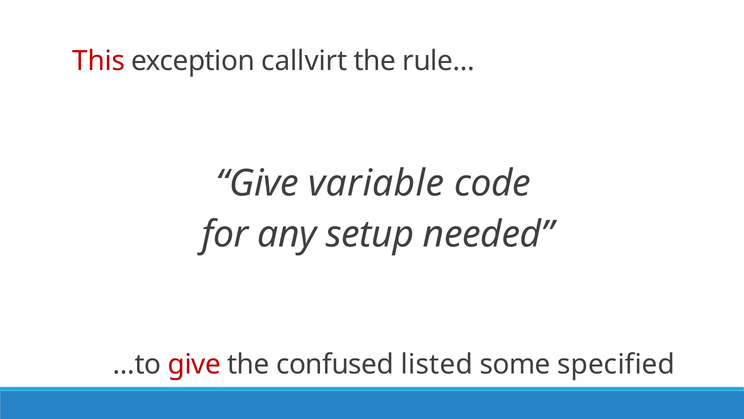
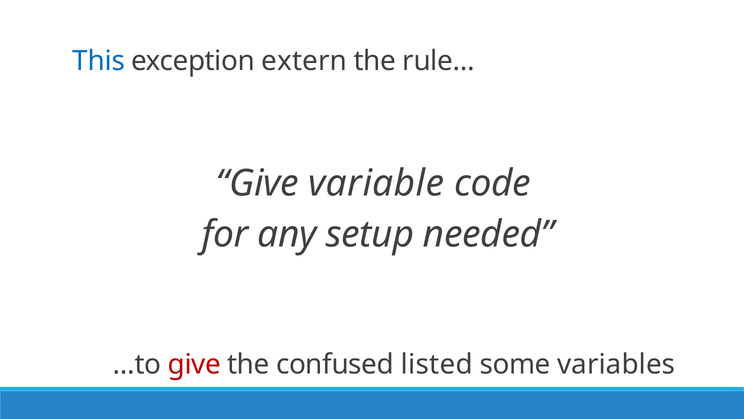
This colour: red -> blue (99, 61)
callvirt: callvirt -> extern (304, 61)
specified: specified -> variables (616, 364)
